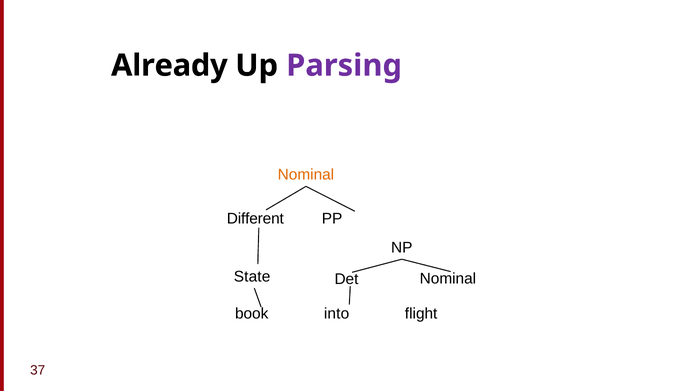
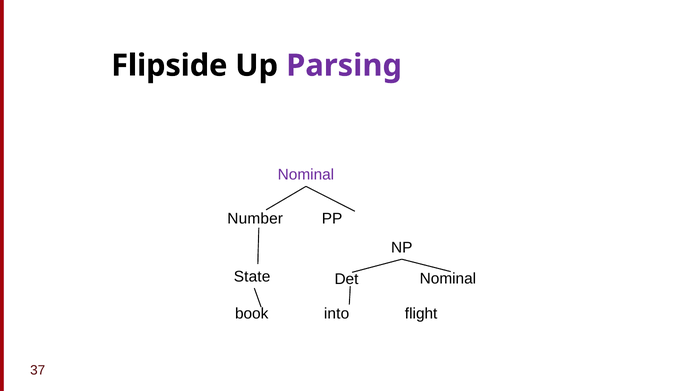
Already: Already -> Flipside (169, 66)
Nominal colour: orange -> purple (306, 175)
Different: Different -> Number (255, 219)
